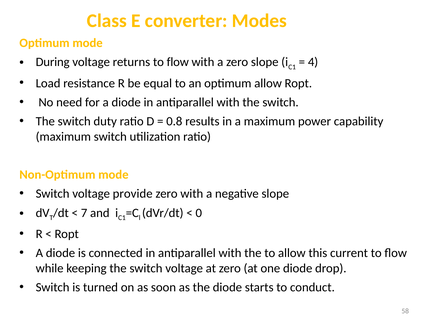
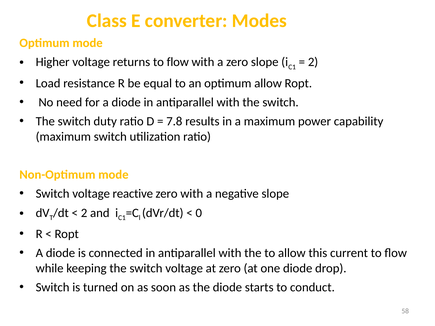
During: During -> Higher (53, 62)
4: 4 -> 2 (313, 62)
0.8: 0.8 -> 7.8 (174, 121)
provide: provide -> reactive (133, 194)
7: 7 -> 2 (84, 213)
